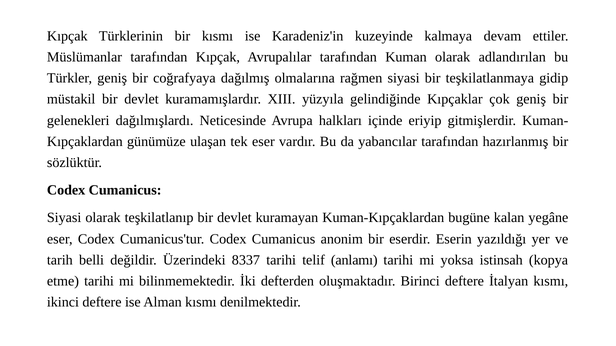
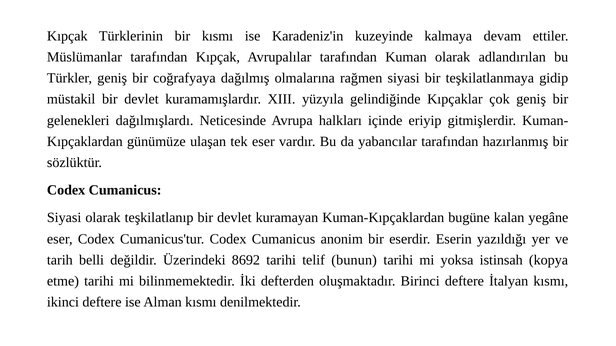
8337: 8337 -> 8692 (246, 260)
anlamı: anlamı -> bunun (354, 260)
